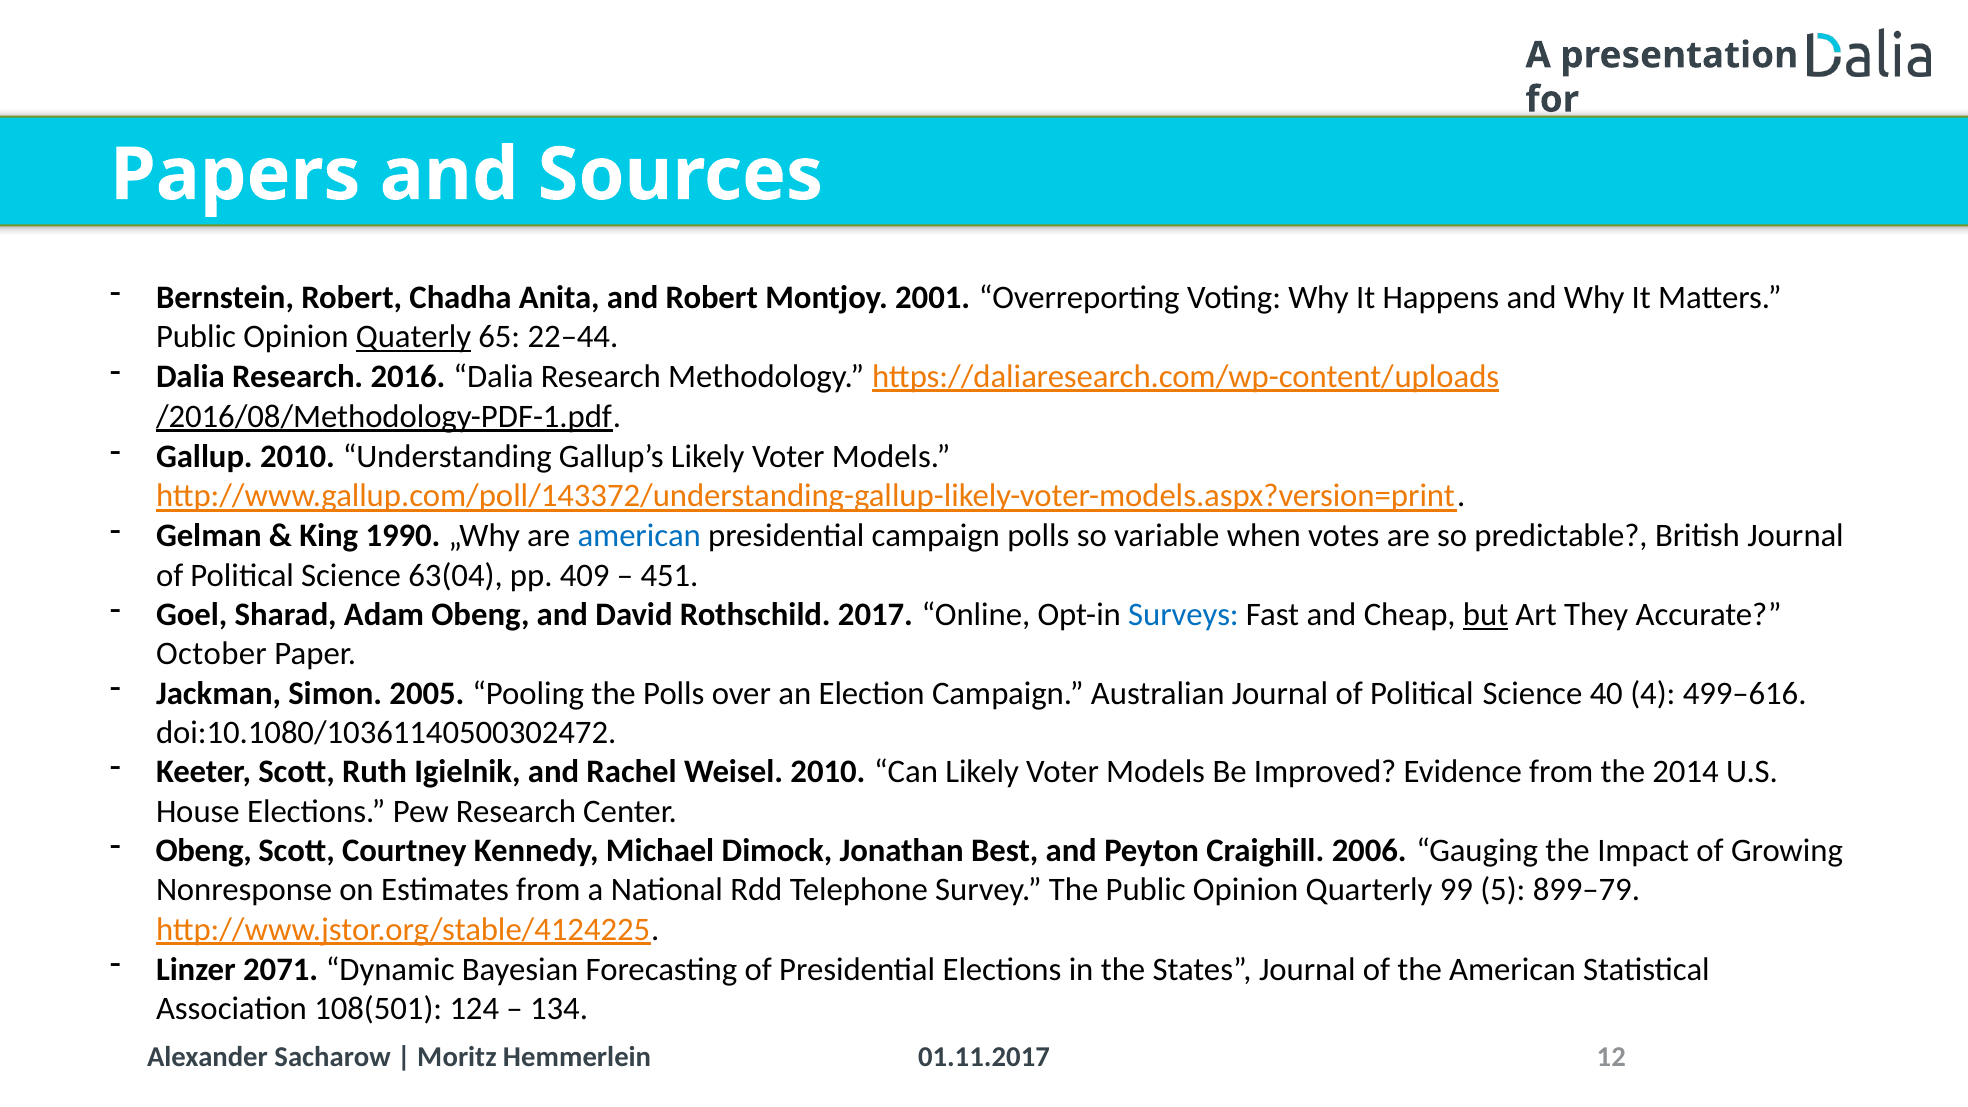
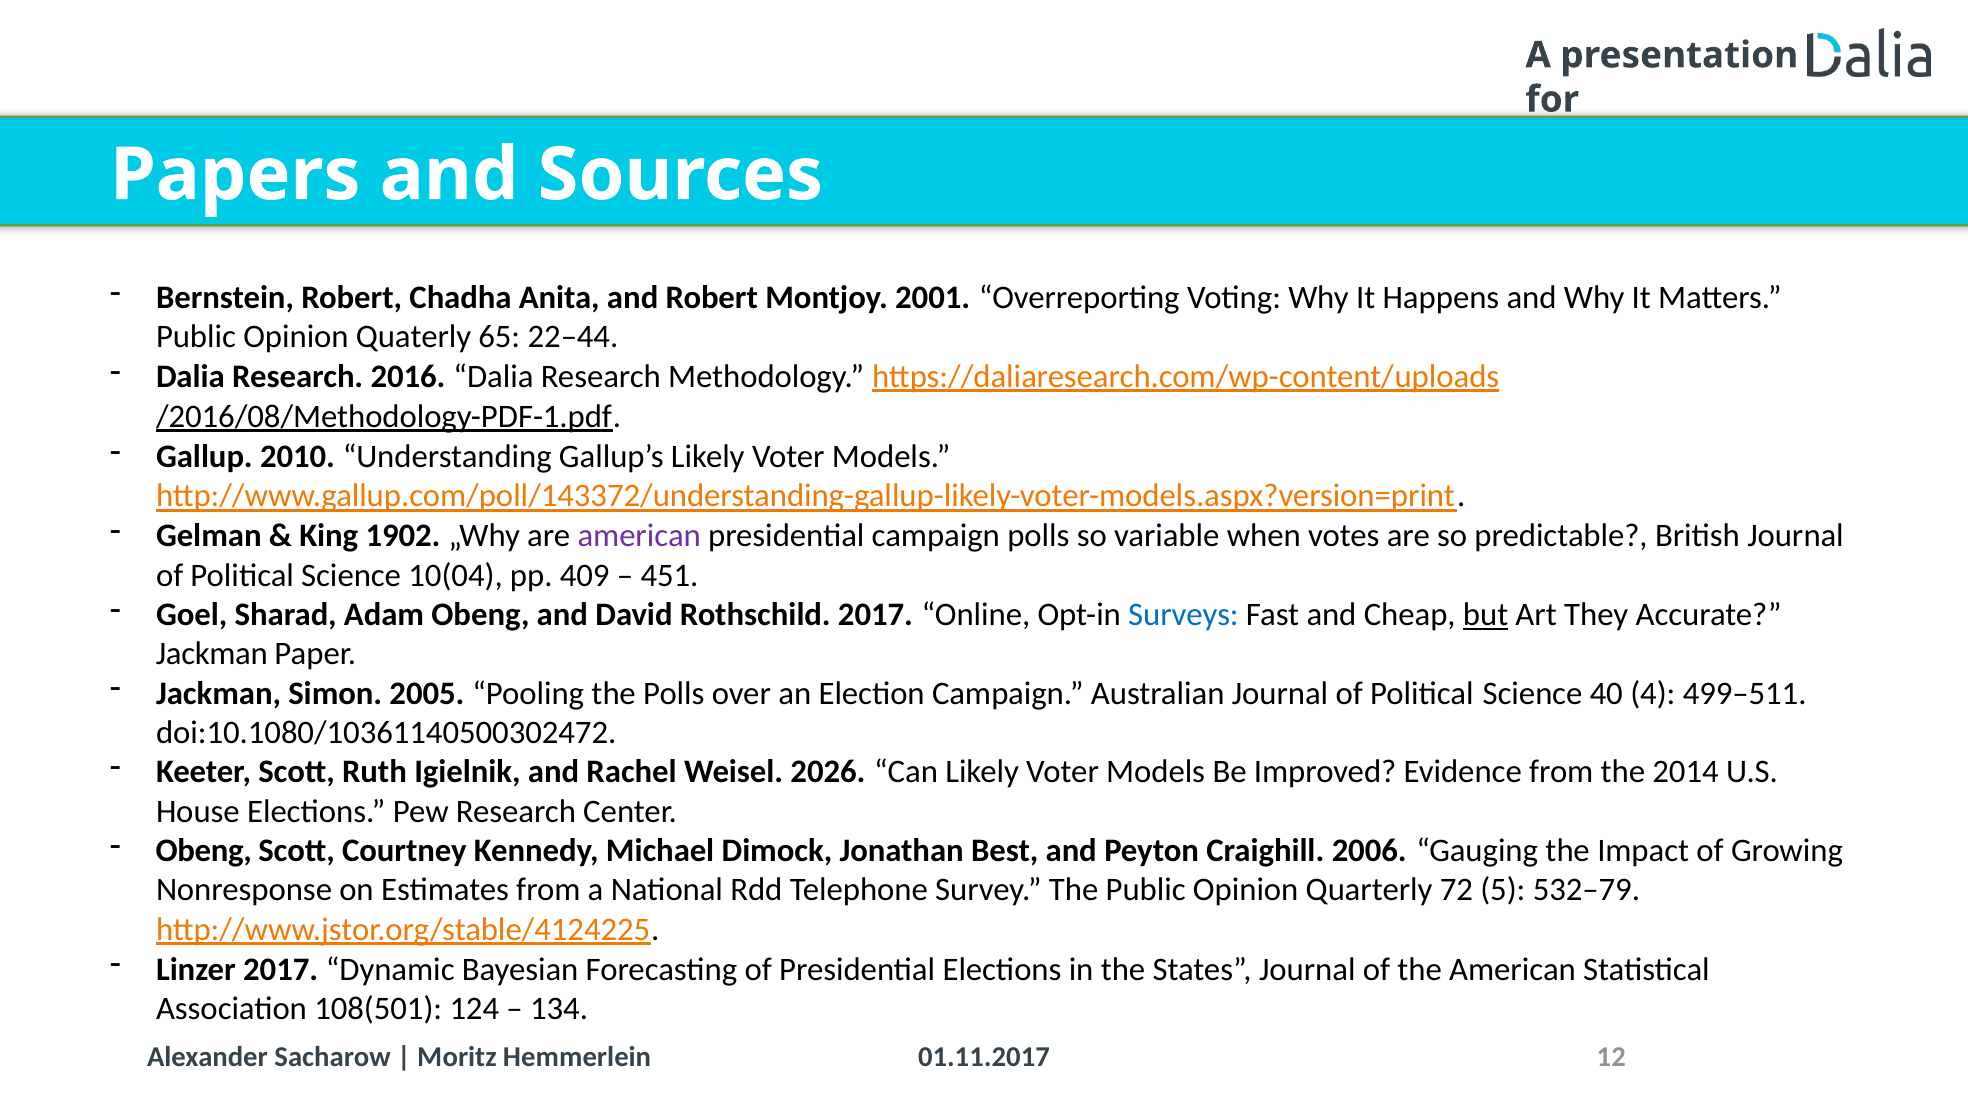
Quaterly underline: present -> none (414, 337)
1990: 1990 -> 1902 (403, 536)
american colour: blue -> purple (639, 536)
63(04: 63(04 -> 10(04 (456, 575)
October: October -> Jackman (212, 654)
499–616: 499–616 -> 499–511 (1745, 693)
Weisel 2010: 2010 -> 2026 (828, 772)
99: 99 -> 72 (1456, 890)
899–79: 899–79 -> 532–79 (1586, 890)
Linzer 2071: 2071 -> 2017 (281, 970)
